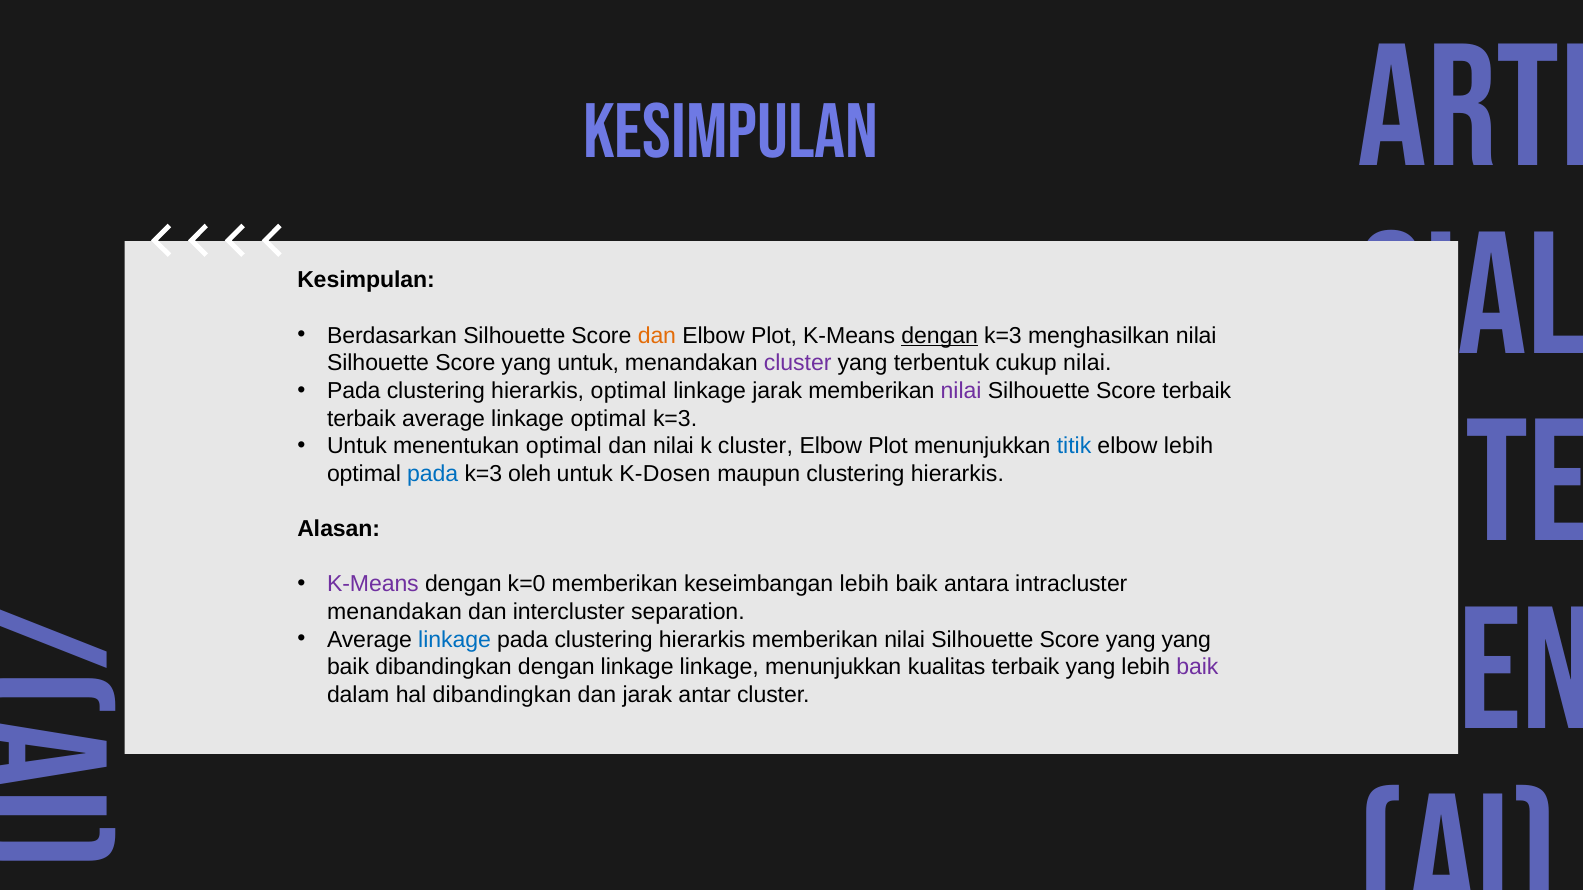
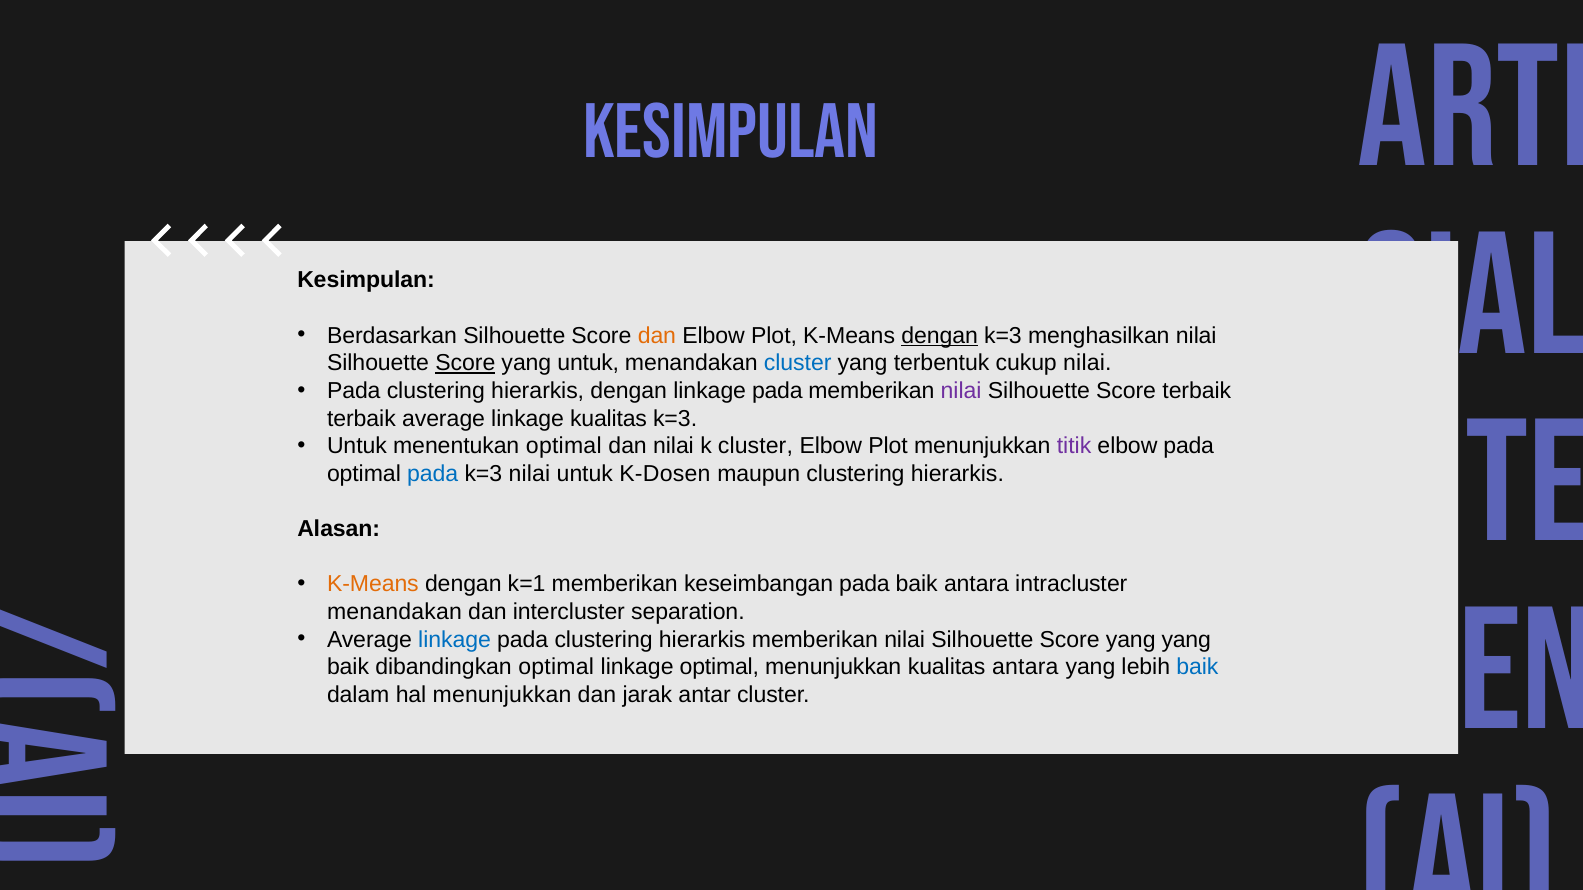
Score underline: none -> present (465, 363)
cluster colour: purple -> blue (798, 363)
hierarkis optimal: optimal -> dengan (629, 391)
jarak: jarak -> pada (777, 391)
linkage optimal: optimal -> kualitas (609, 419)
titik colour: blue -> purple (1074, 446)
elbow lebih: lebih -> pada (1189, 446)
k=3 oleh: oleh -> nilai (529, 474)
K-Means colour: purple -> orange (373, 585)
k=0: k=0 -> k=1 (527, 585)
keseimbangan lebih: lebih -> pada (865, 585)
dibandingkan dengan: dengan -> optimal (556, 668)
linkage linkage: linkage -> optimal (719, 668)
kualitas terbaik: terbaik -> antara (1025, 668)
baik colour: purple -> blue (1197, 668)
hal dibandingkan: dibandingkan -> menunjukkan (502, 695)
